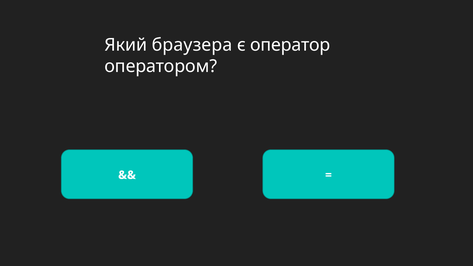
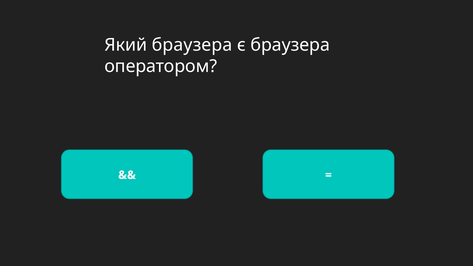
є оператор: оператор -> браузера (290, 45)
